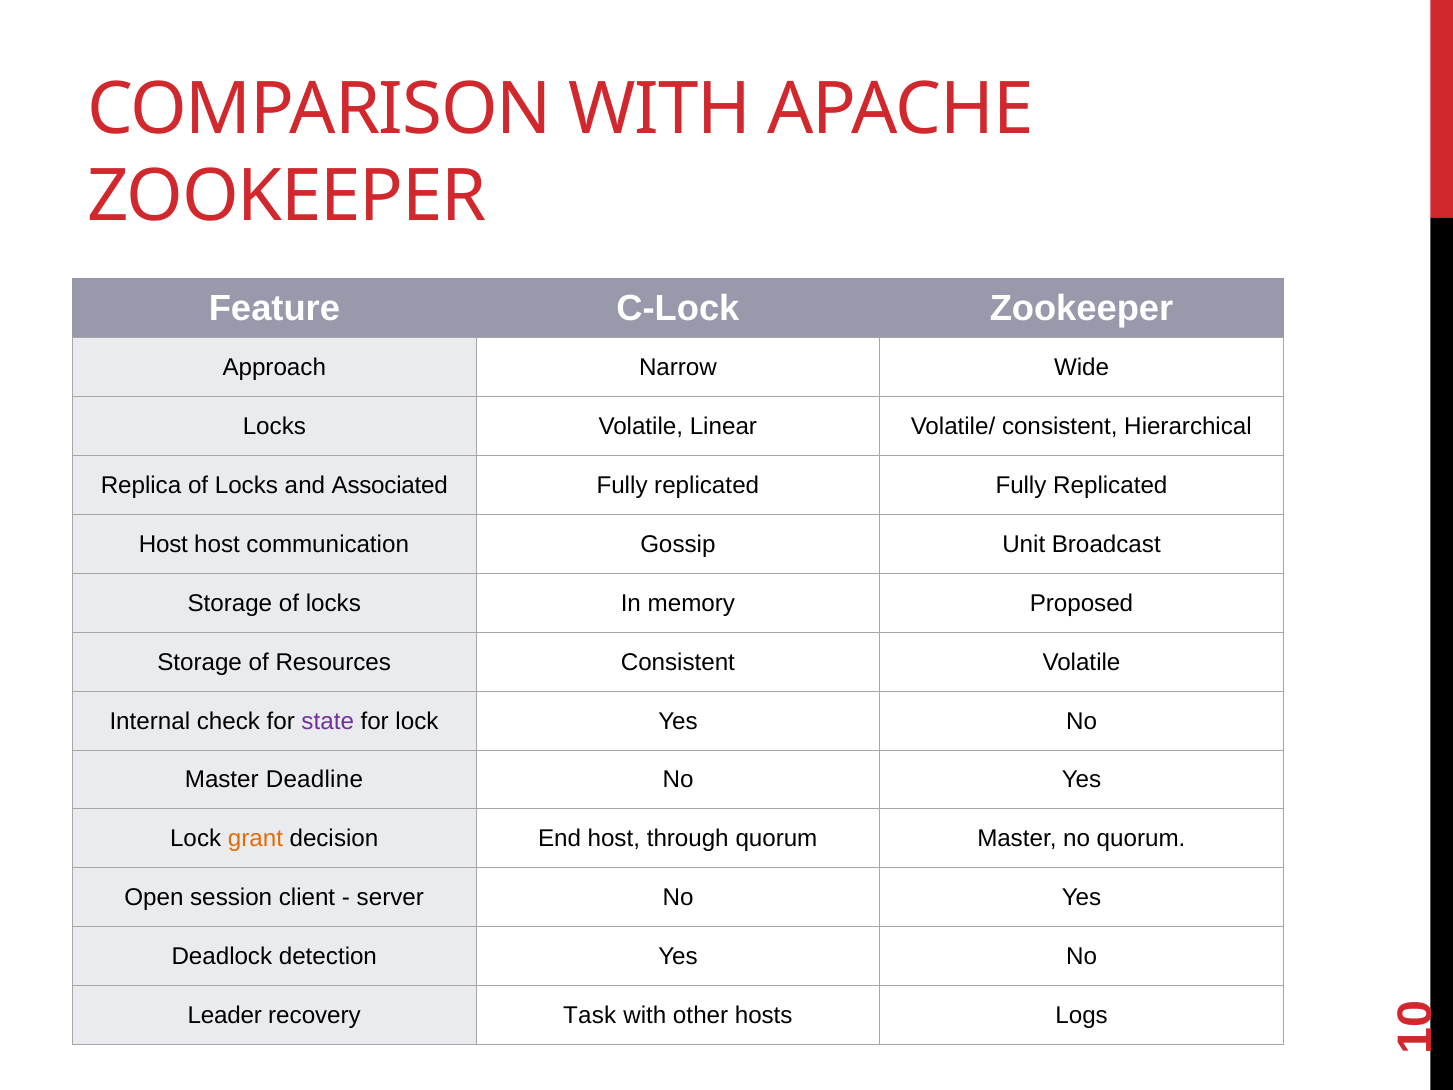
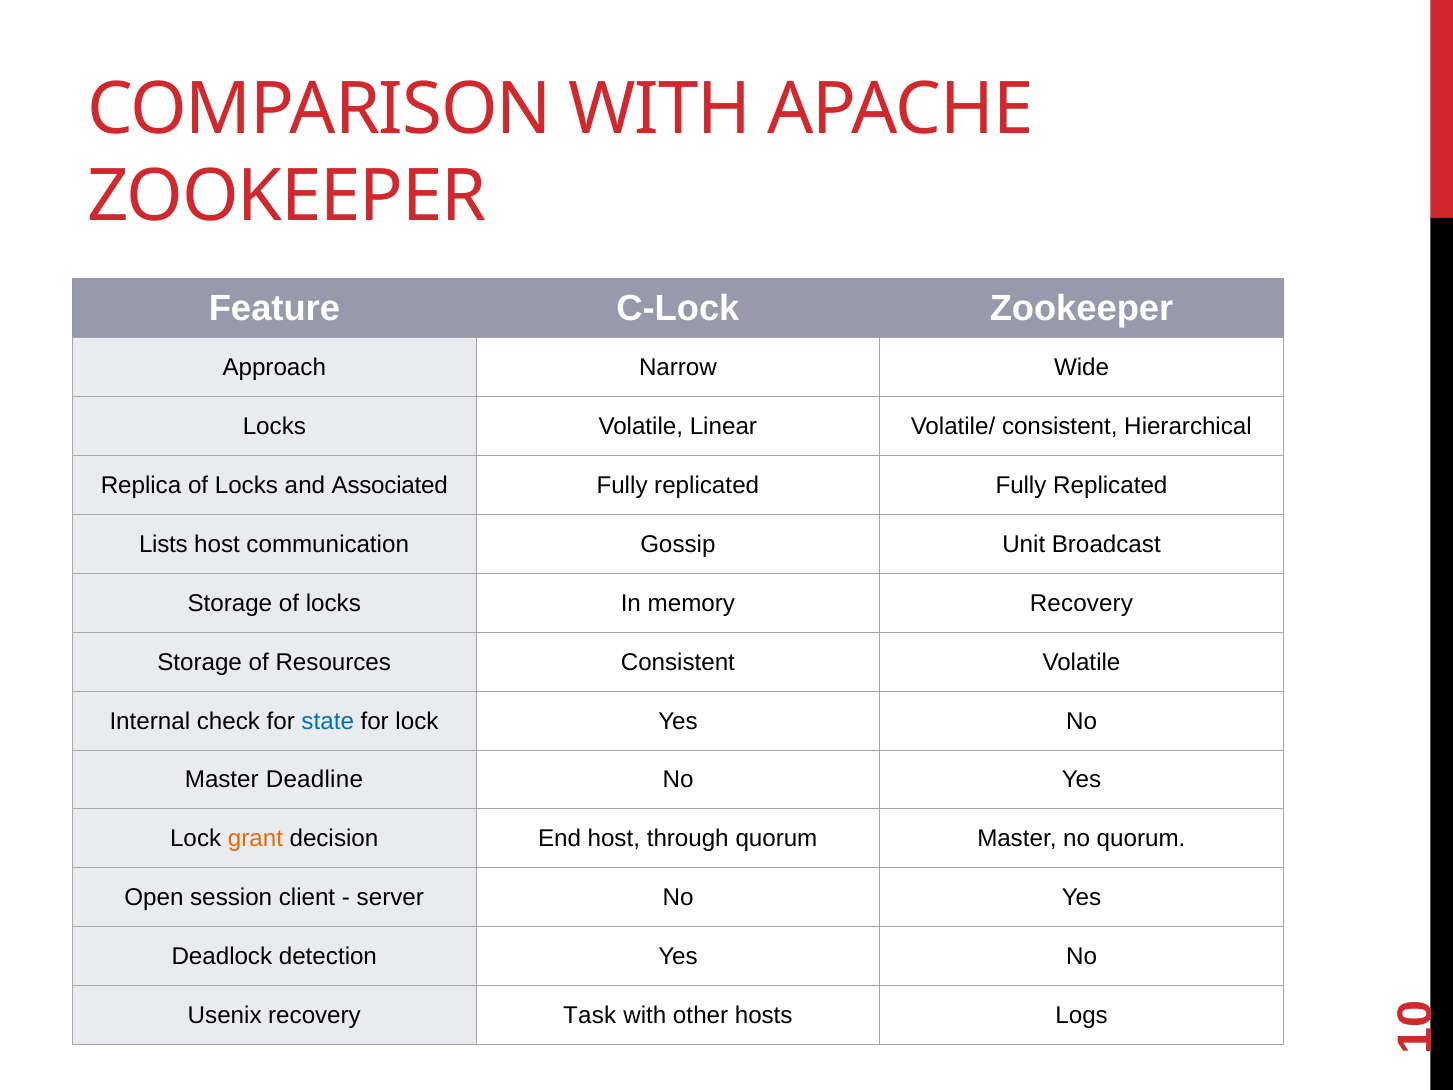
Host: Host -> Lists (163, 544)
memory Proposed: Proposed -> Recovery (1081, 603)
state colour: purple -> blue (328, 721)
Leader: Leader -> Usenix (225, 1015)
